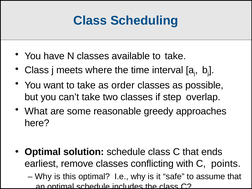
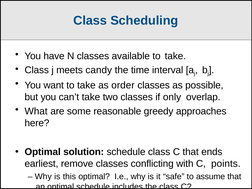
where: where -> candy (99, 70)
step: step -> only (172, 97)
